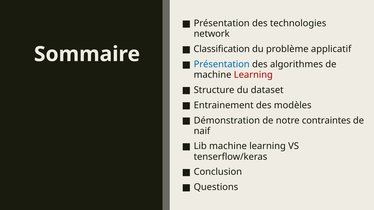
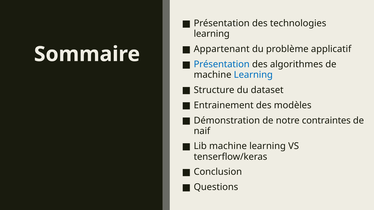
network: network -> learning (212, 34)
Classification: Classification -> Appartenant (222, 49)
Learning colour: red -> blue (253, 75)
